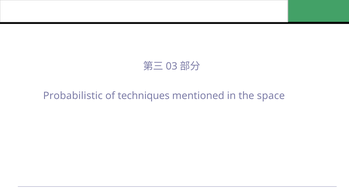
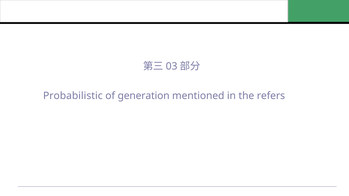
techniques: techniques -> generation (144, 96)
space: space -> refers (271, 96)
